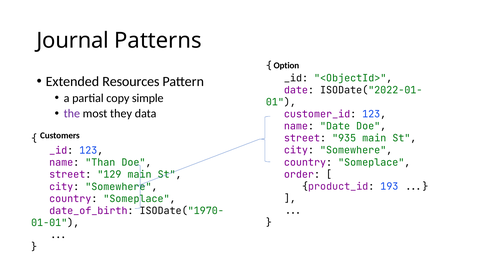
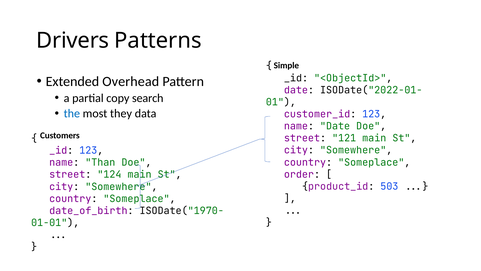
Journal: Journal -> Drivers (73, 40)
Option: Option -> Simple (286, 65)
Resources: Resources -> Overhead (131, 81)
simple: simple -> search (148, 98)
the colour: purple -> blue (72, 113)
935: 935 -> 121 (344, 138)
129: 129 -> 124 (109, 174)
193: 193 -> 503 (389, 186)
